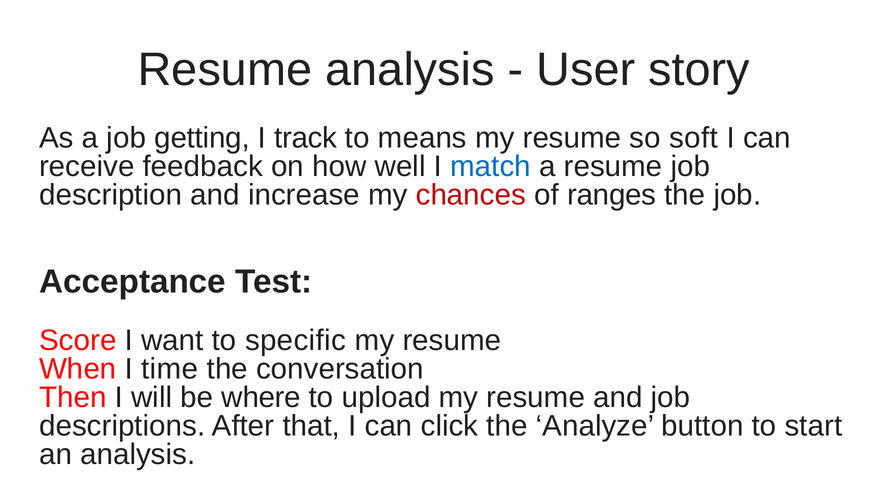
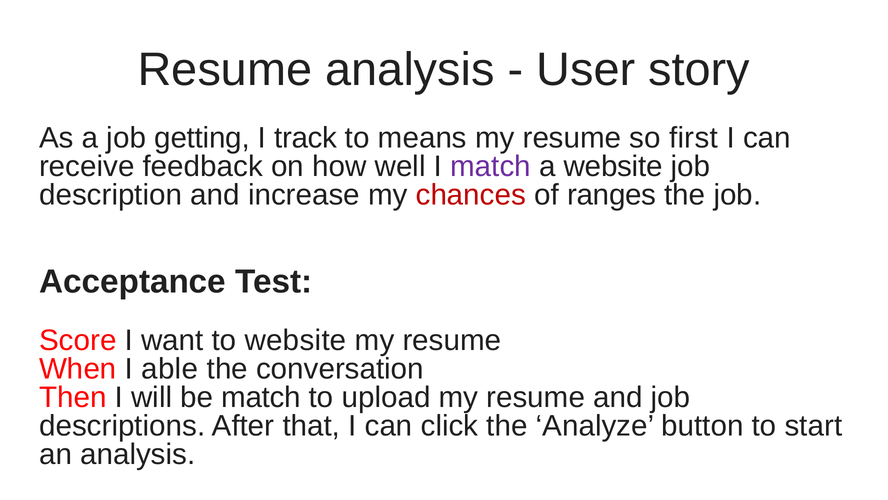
soft: soft -> first (694, 138)
match colour: blue -> purple (491, 166)
a resume: resume -> website (613, 166)
to specific: specific -> website (296, 340)
time: time -> able (170, 369)
be where: where -> match (261, 397)
